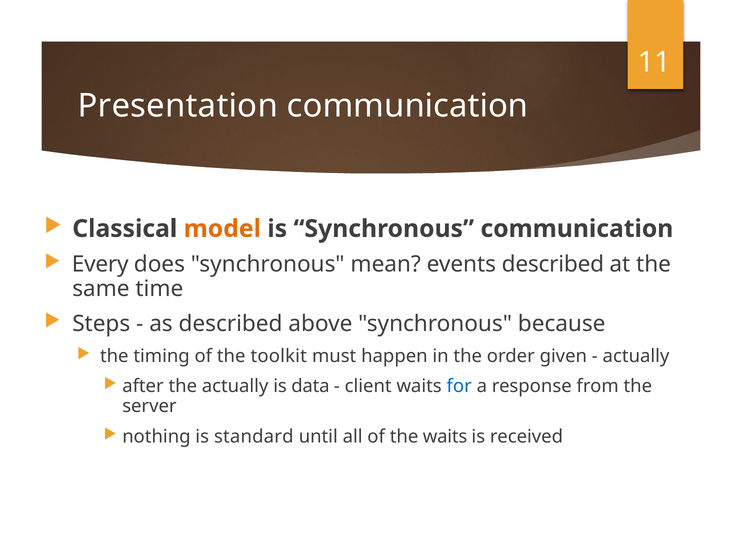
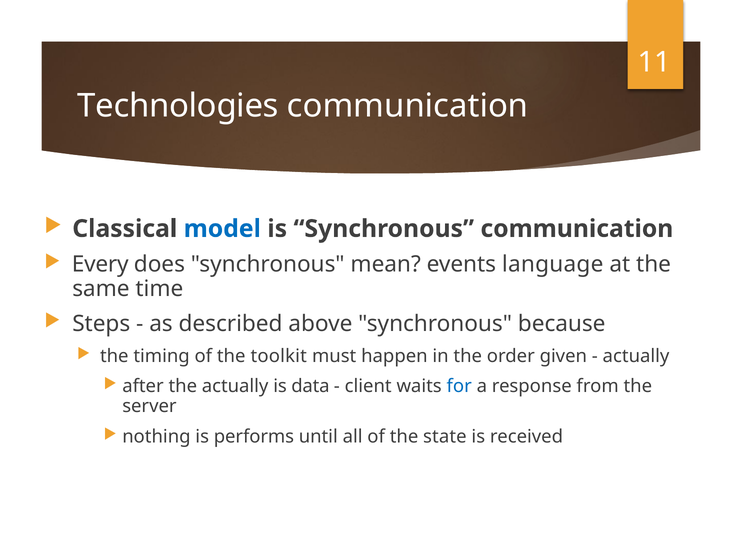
Presentation: Presentation -> Technologies (178, 106)
model colour: orange -> blue (222, 229)
events described: described -> language (553, 265)
standard: standard -> performs (254, 437)
the waits: waits -> state (445, 437)
